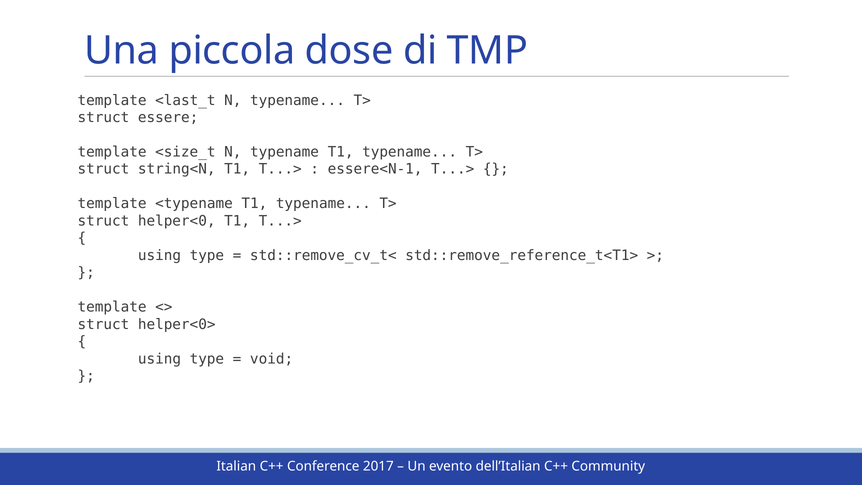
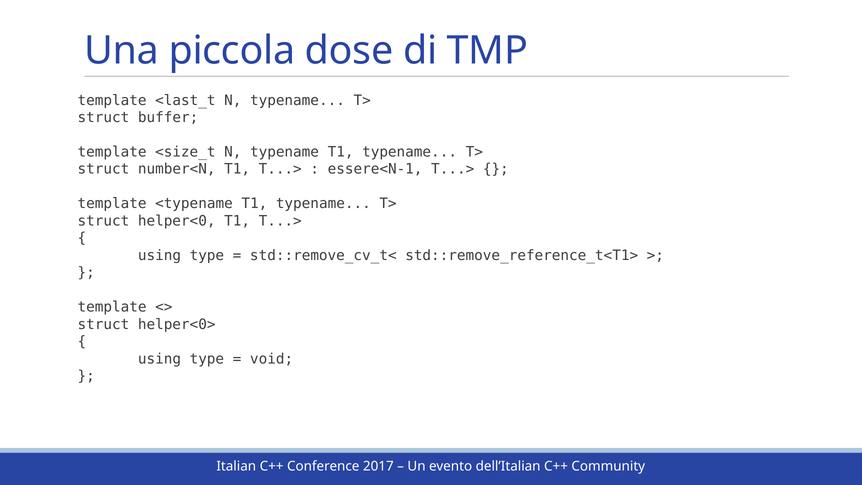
essere: essere -> buffer (168, 117)
string<N: string<N -> number<N (177, 169)
